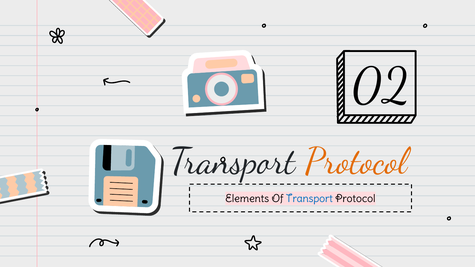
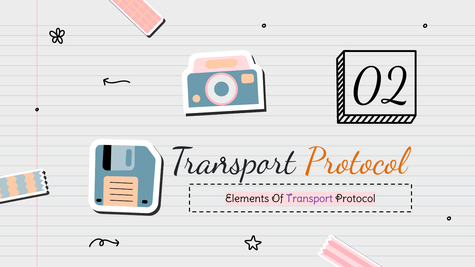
Transport colour: blue -> purple (309, 199)
